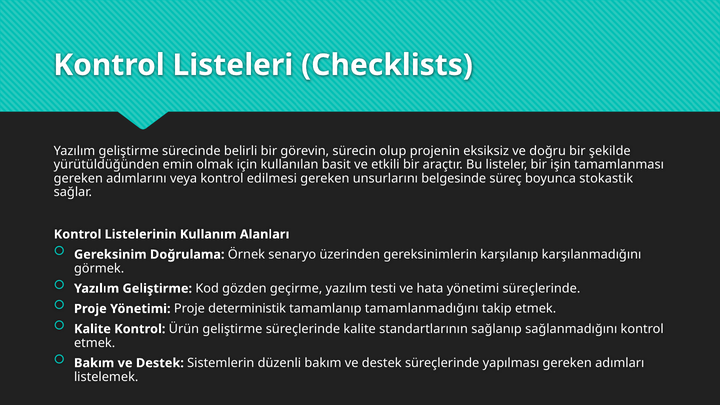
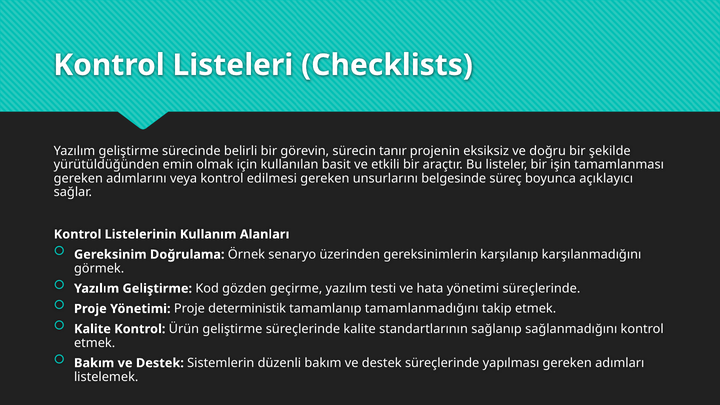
olup: olup -> tanır (393, 151)
stokastik: stokastik -> açıklayıcı (606, 178)
